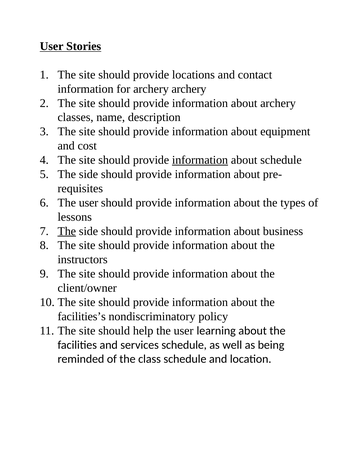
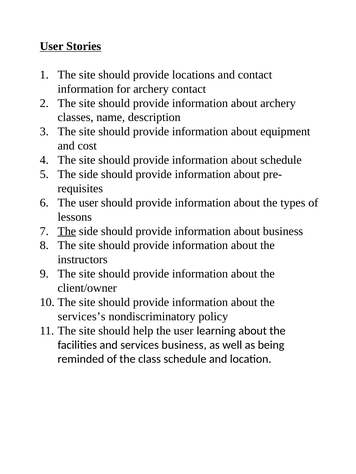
archery archery: archery -> contact (189, 89)
information underline: present -> none (200, 160)
facilities’s: facilities’s -> services’s (82, 317)
services schedule: schedule -> business (184, 345)
